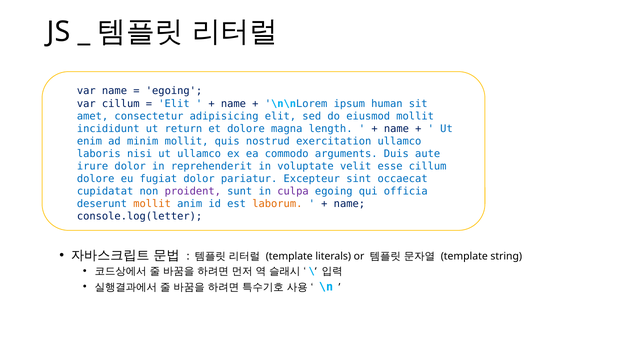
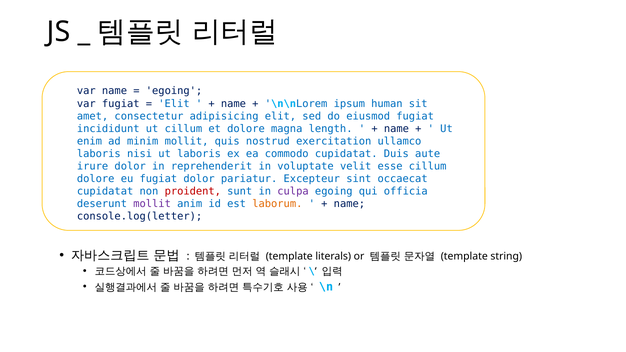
var cillum: cillum -> fugiat (121, 104)
eiusmod mollit: mollit -> fugiat (415, 116)
ut return: return -> cillum (183, 129)
ut ullamco: ullamco -> laboris (199, 154)
commodo arguments: arguments -> cupidatat (346, 154)
proident colour: purple -> red (193, 191)
mollit colour: orange -> purple (152, 204)
